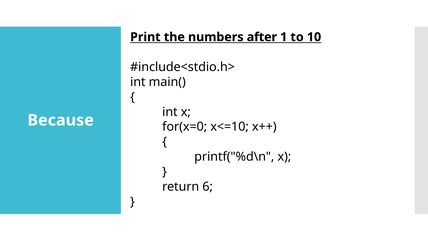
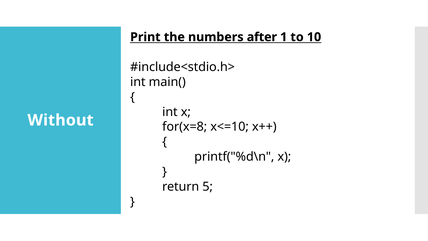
Because: Because -> Without (61, 120)
for(x=0: for(x=0 -> for(x=8 (185, 127)
6: 6 -> 5 (208, 187)
